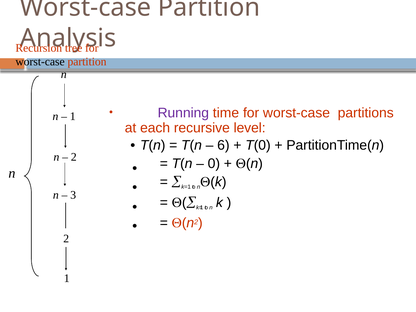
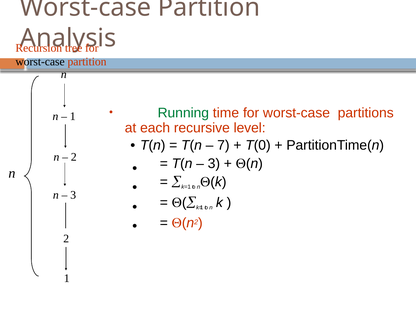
Running colour: purple -> green (183, 113)
6: 6 -> 7 (223, 145)
0: 0 -> 3 (214, 164)
